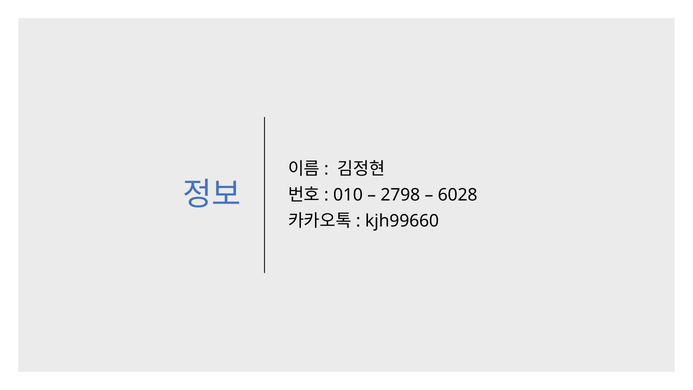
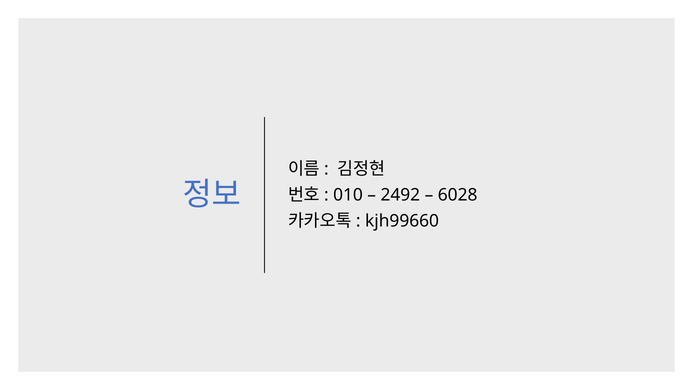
2798: 2798 -> 2492 (400, 195)
